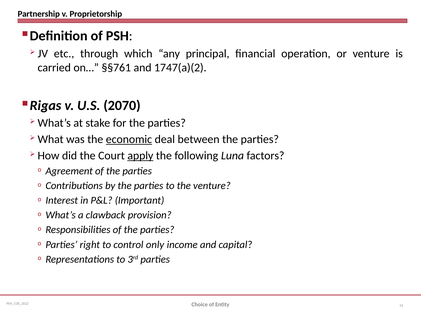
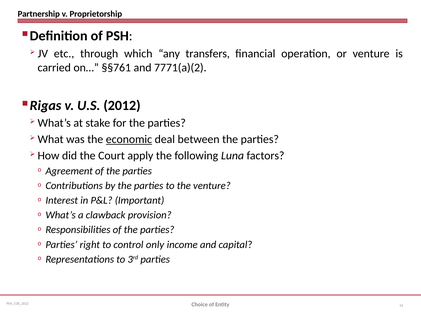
principal: principal -> transfers (208, 54)
1747(a)(2: 1747(a)(2 -> 7771(a)(2 (180, 68)
2070: 2070 -> 2012 (122, 106)
apply underline: present -> none (140, 156)
